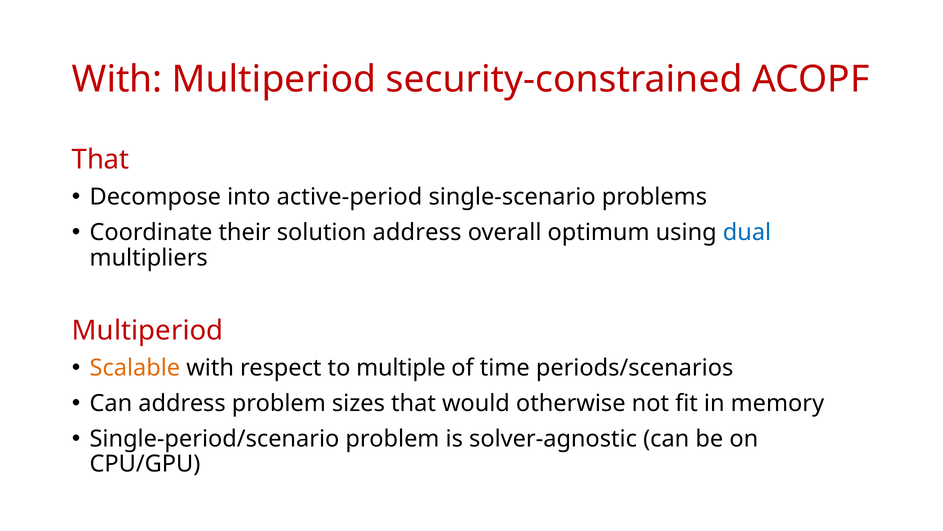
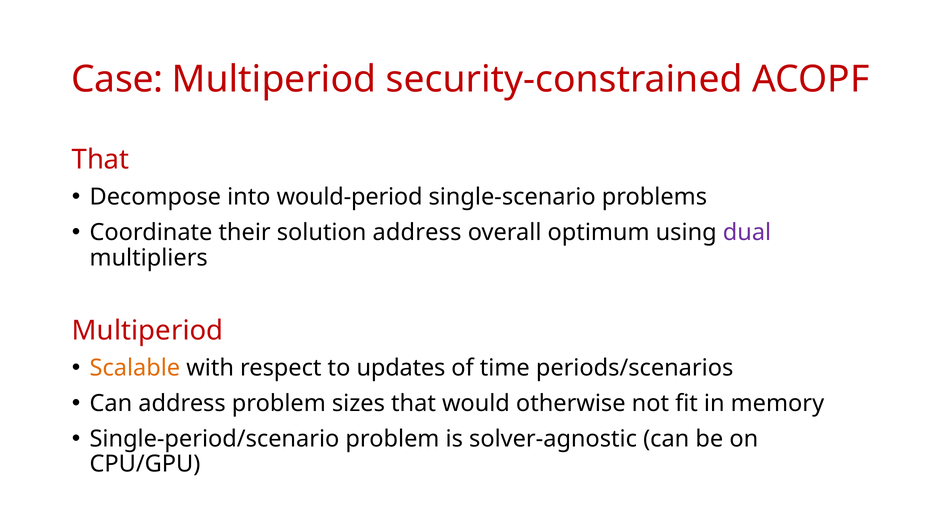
With: With -> Case (117, 79)
active-period: active-period -> would-period (350, 197)
dual colour: blue -> purple (747, 232)
multiple: multiple -> updates (401, 368)
